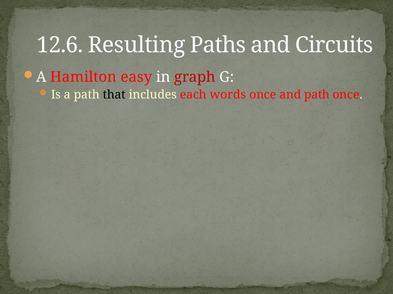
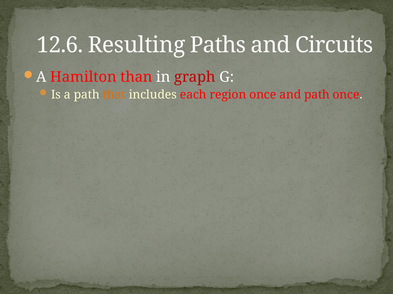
easy: easy -> than (136, 77)
that colour: black -> orange (114, 95)
words: words -> region (228, 95)
